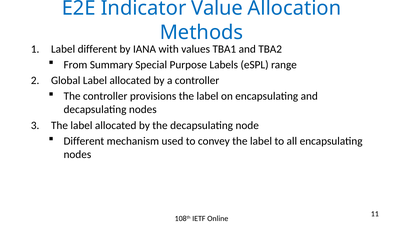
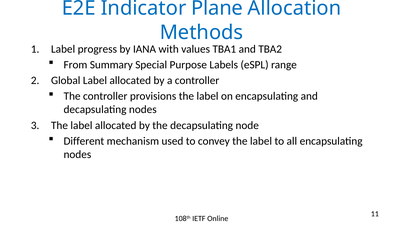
Value: Value -> Plane (217, 8)
Label different: different -> progress (97, 49)
